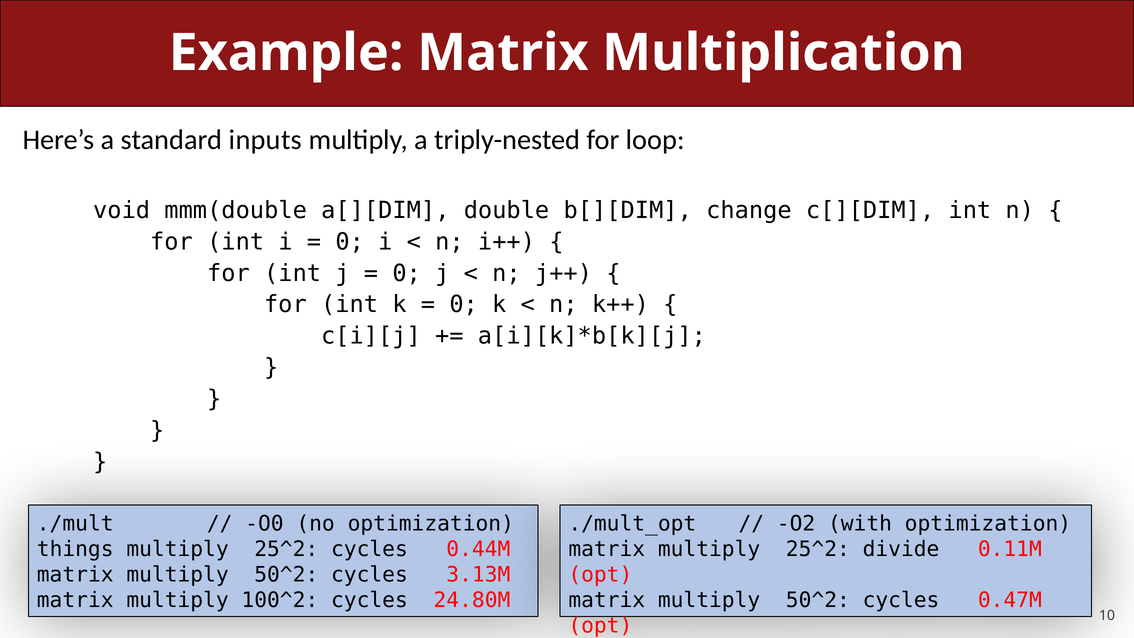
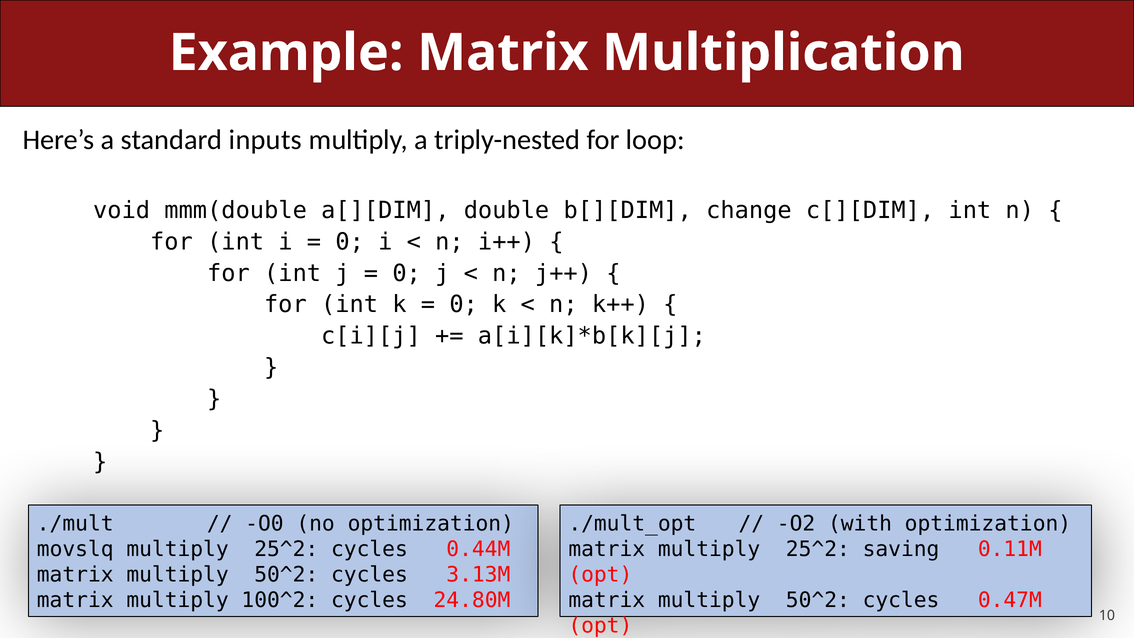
things: things -> movslq (75, 549)
divide: divide -> saving (901, 549)
